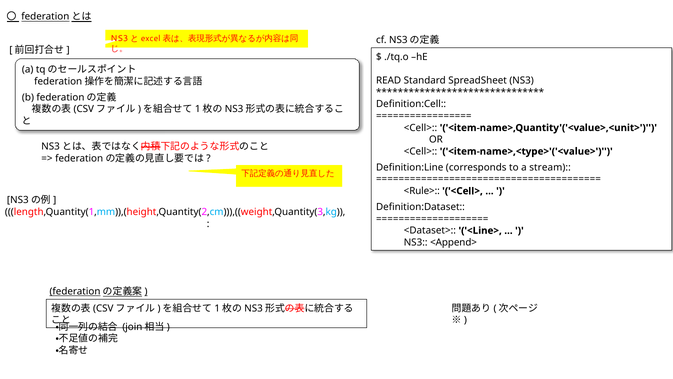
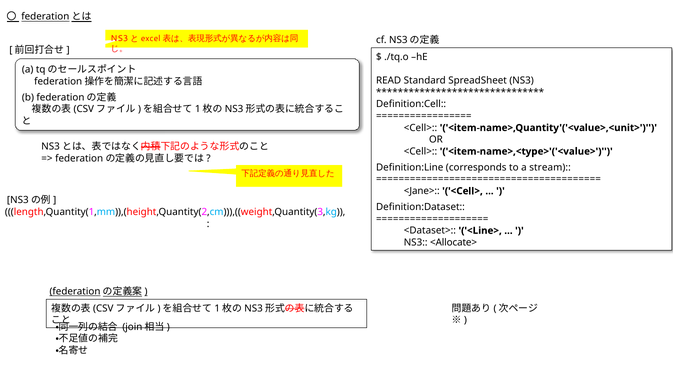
<Rule>: <Rule> -> <Jane> (422, 191)
<Append>: <Append> -> <Allocate> (454, 242)
